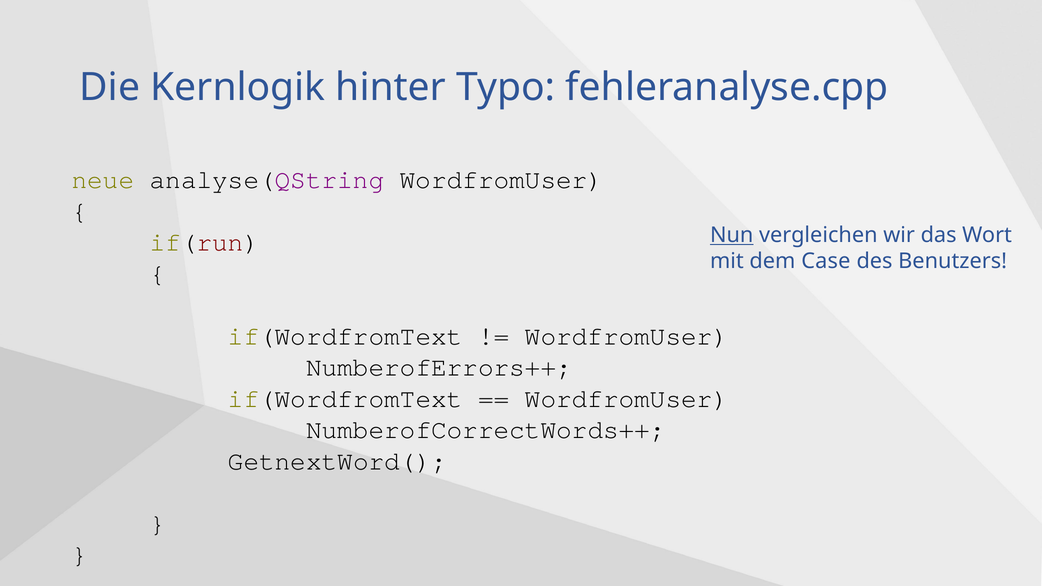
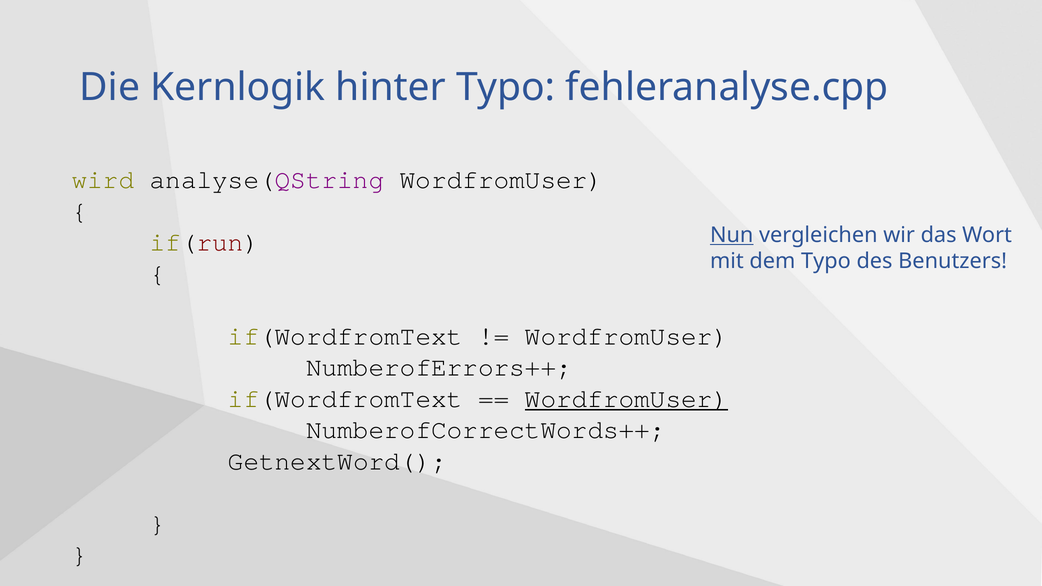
neue: neue -> wird (103, 180)
dem Case: Case -> Typo (826, 261)
WordfromUser underline: none -> present (627, 399)
